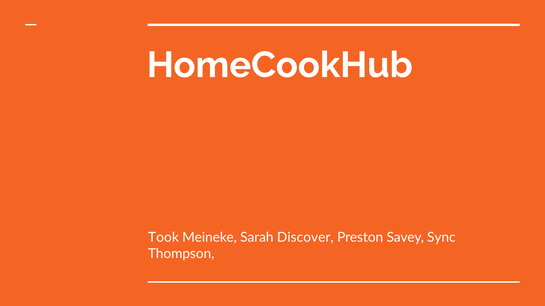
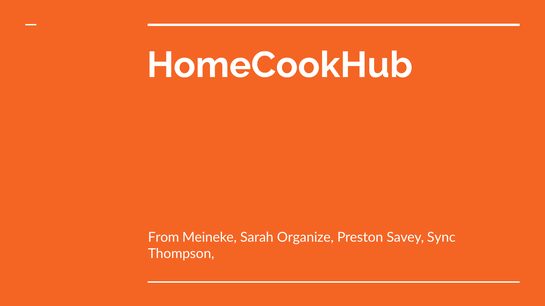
Took: Took -> From (164, 238)
Discover: Discover -> Organize (305, 238)
